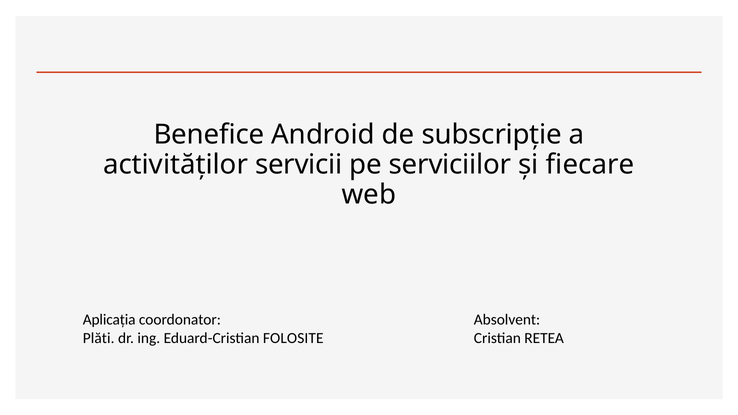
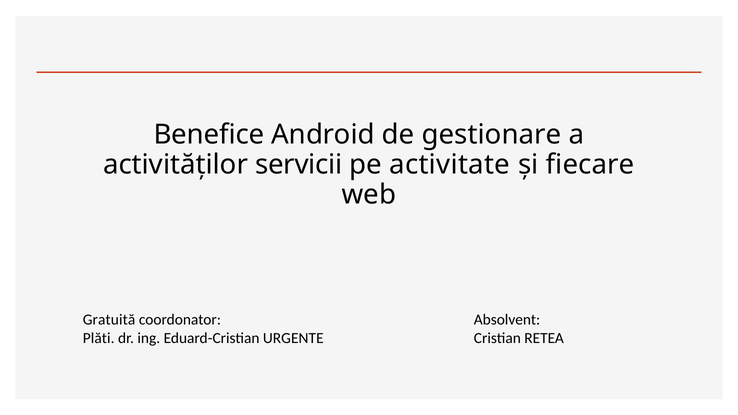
subscripție: subscripție -> gestionare (492, 135)
serviciilor: serviciilor -> activitate (450, 165)
Aplicația: Aplicația -> Gratuită (109, 320)
FOLOSITE: FOLOSITE -> URGENTE (293, 338)
